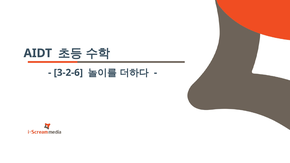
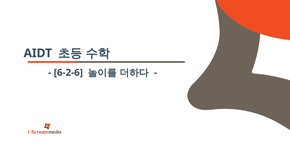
3-2-6: 3-2-6 -> 6-2-6 (68, 73)
